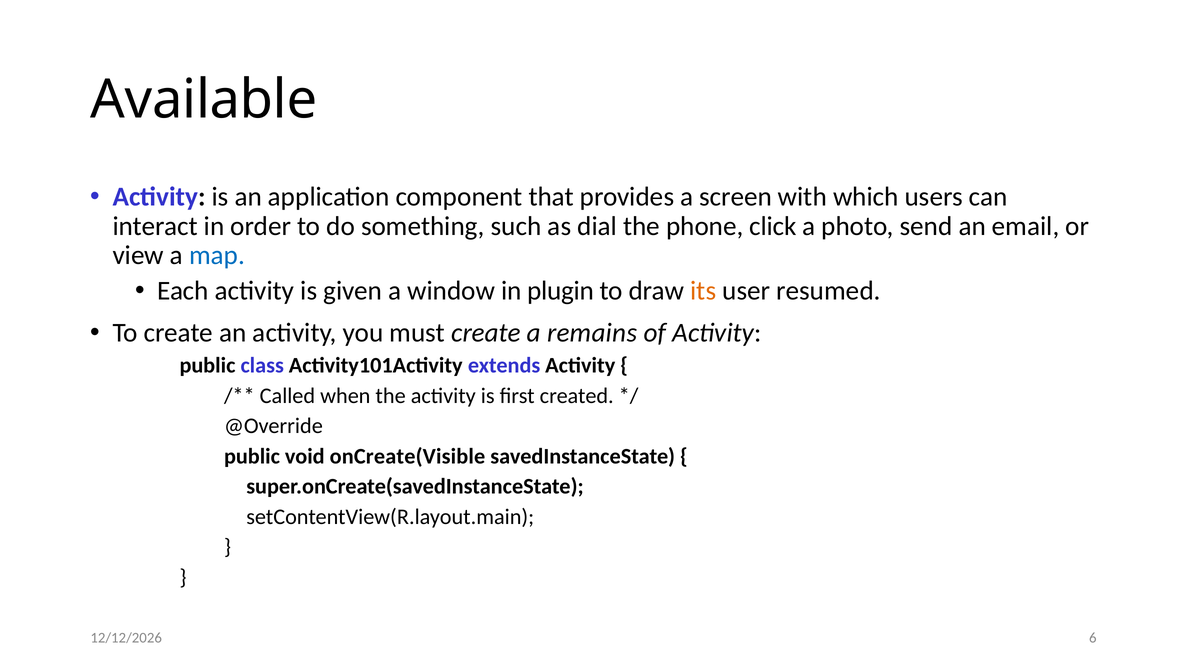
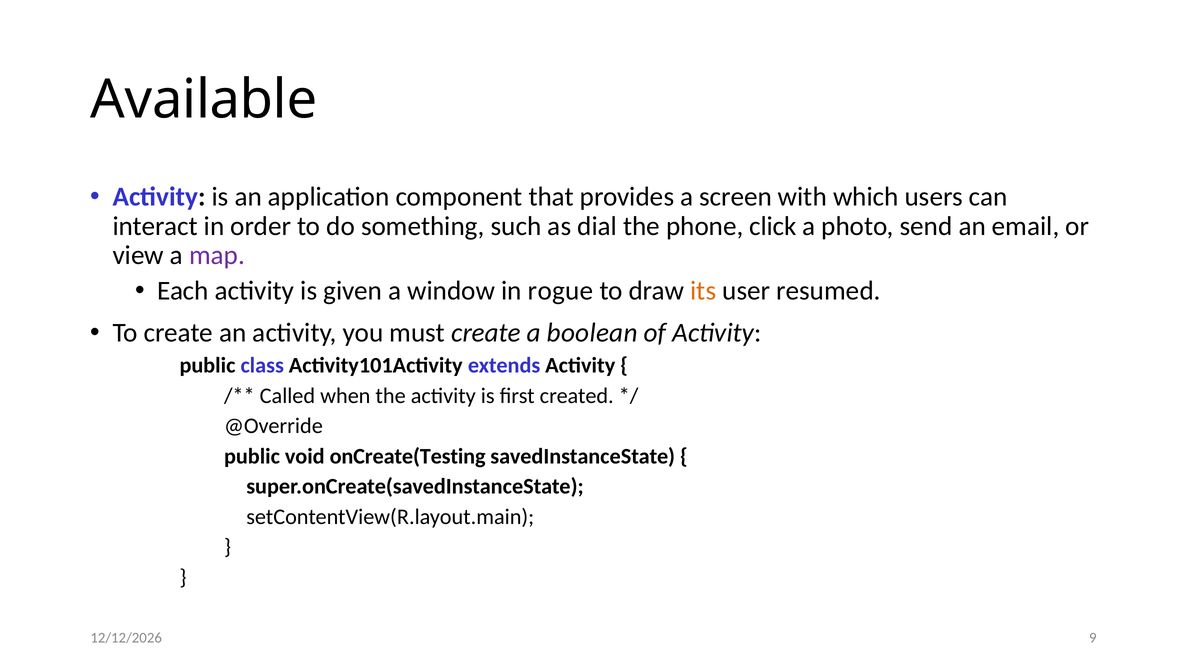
map colour: blue -> purple (217, 255)
plugin: plugin -> rogue (560, 291)
remains: remains -> boolean (592, 333)
onCreate(Visible: onCreate(Visible -> onCreate(Testing (408, 456)
6: 6 -> 9 (1093, 637)
